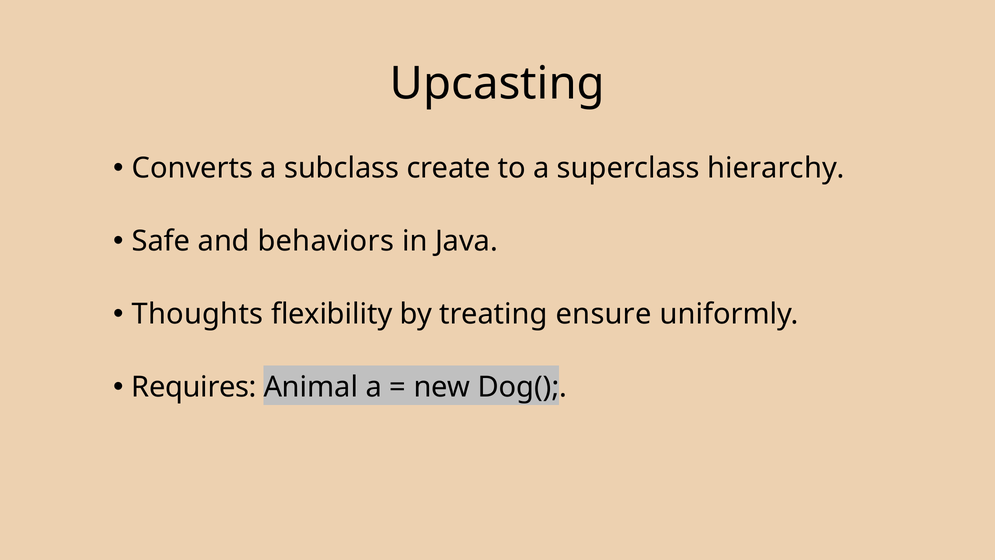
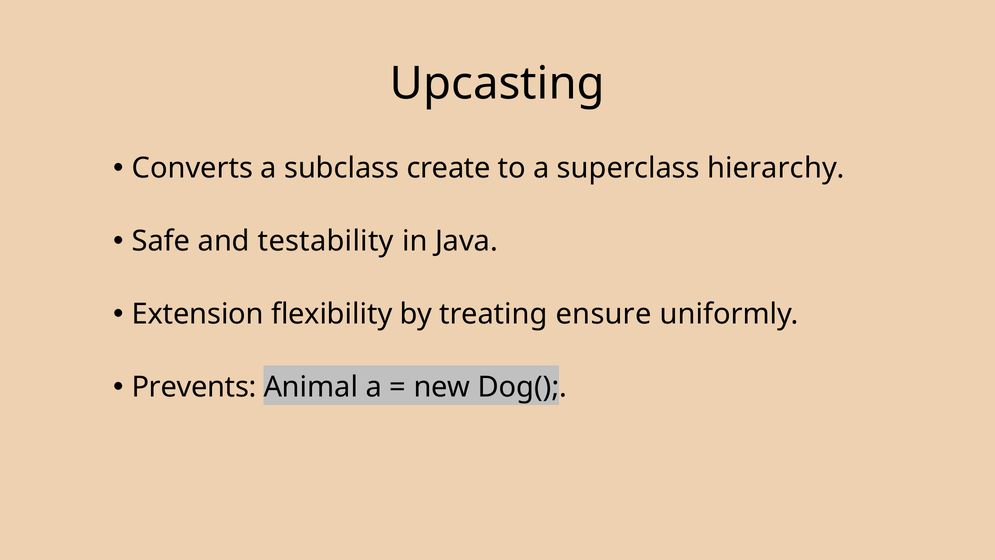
behaviors: behaviors -> testability (326, 241)
Thoughts: Thoughts -> Extension (198, 314)
Requires: Requires -> Prevents (194, 387)
